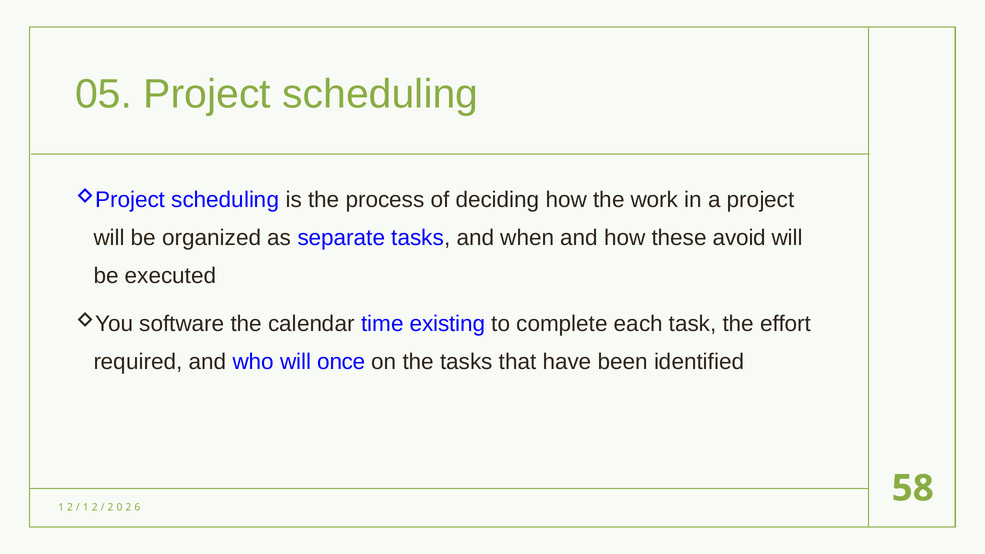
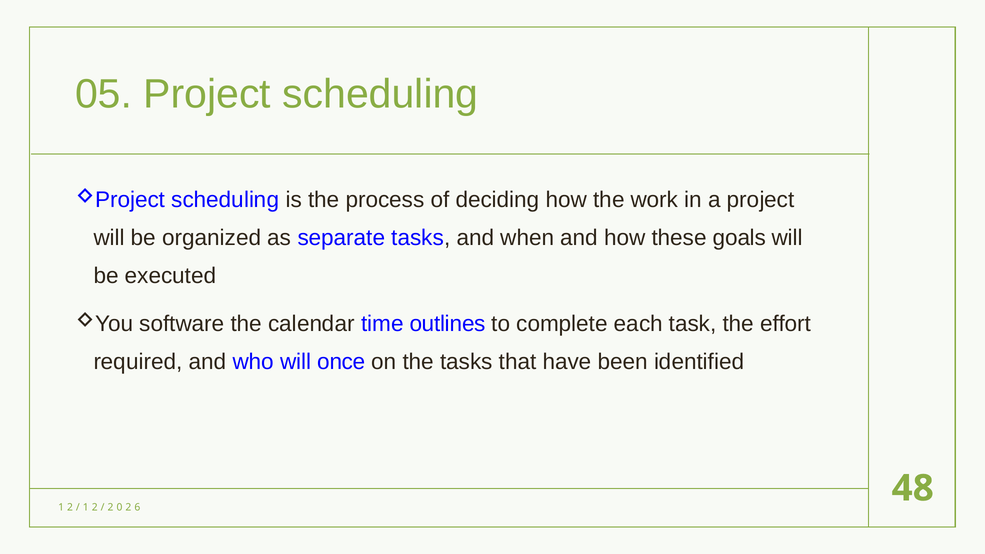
avoid: avoid -> goals (739, 238)
existing: existing -> outlines (448, 324)
58: 58 -> 48 (913, 488)
